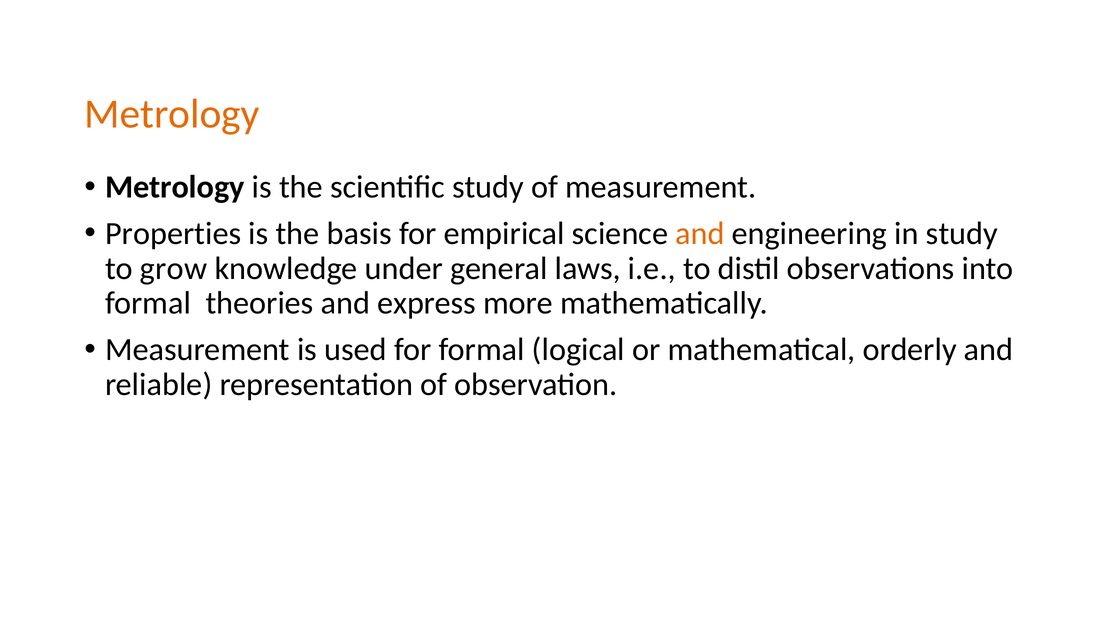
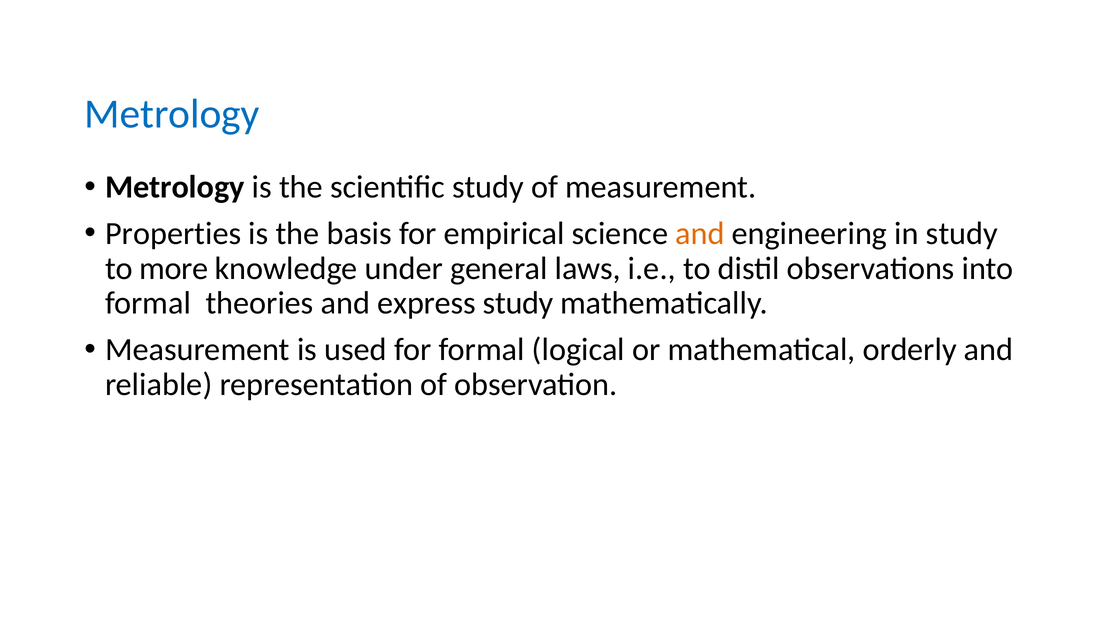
Metrology colour: orange -> blue (172, 114)
grow: grow -> more (174, 268)
express more: more -> study (518, 303)
